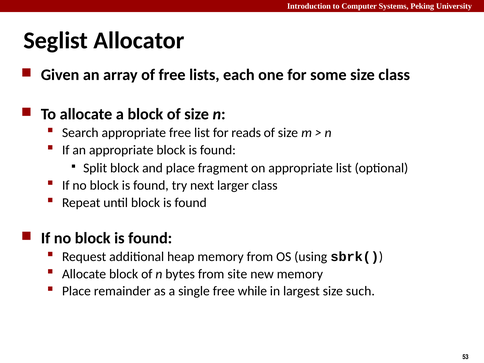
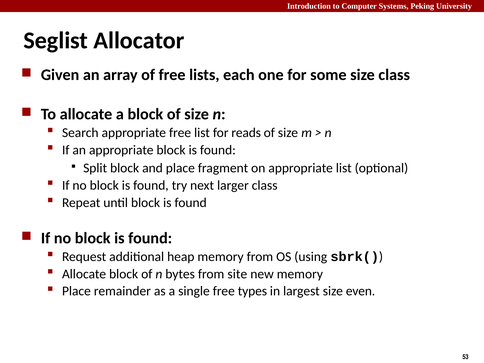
while: while -> types (252, 291)
such: such -> even (361, 291)
